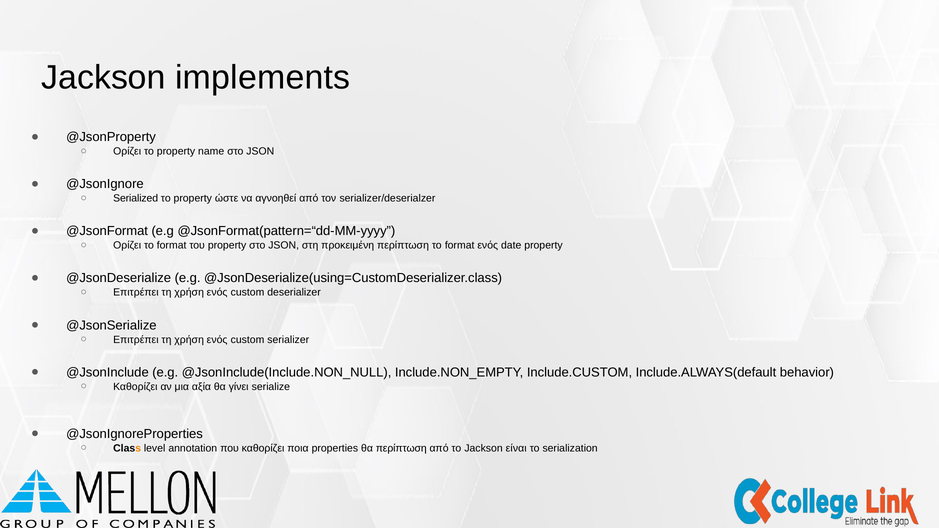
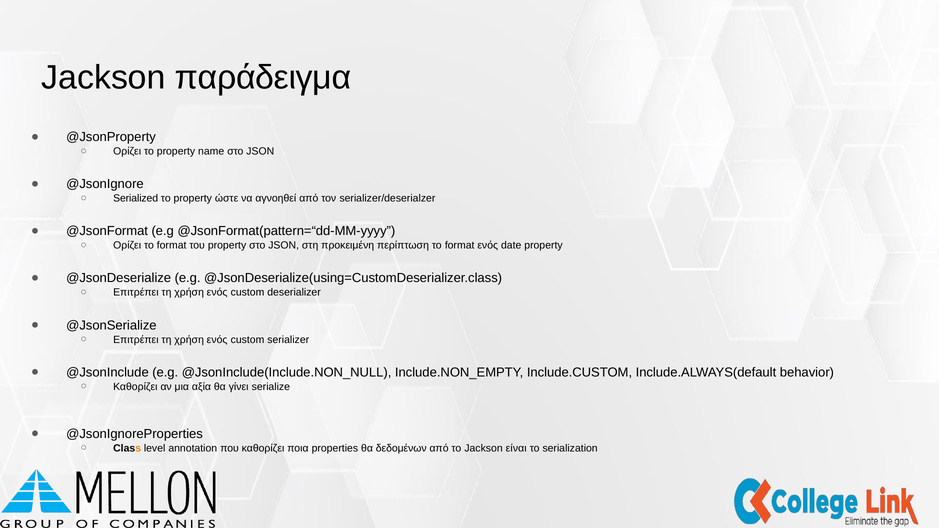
implements: implements -> παράδειγμα (263, 78)
θα περίπτωση: περίπτωση -> δεδομένων (401, 448)
